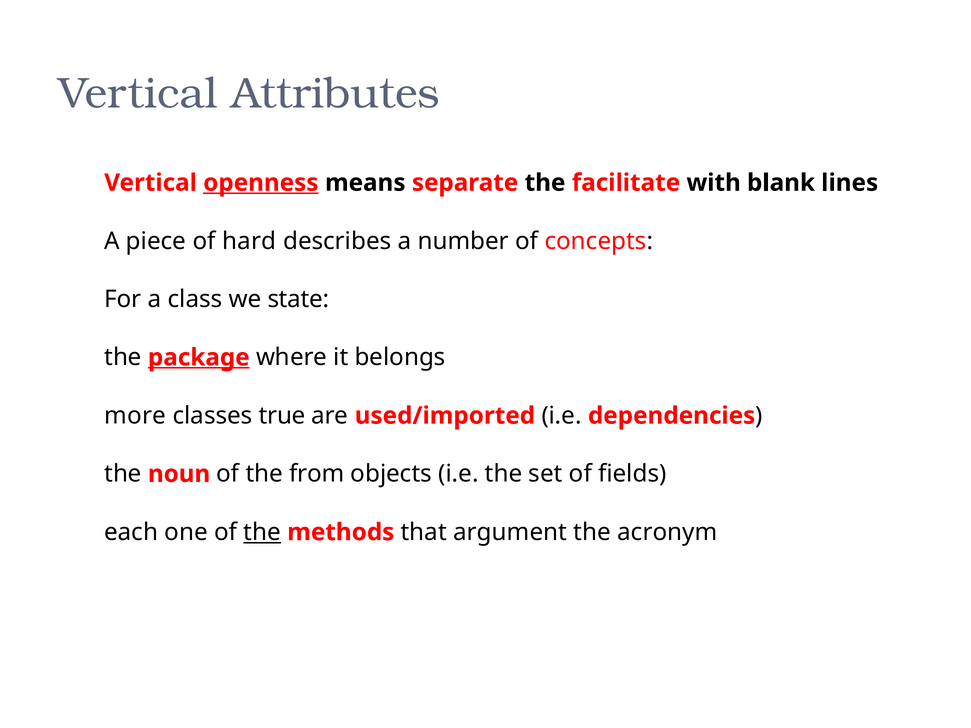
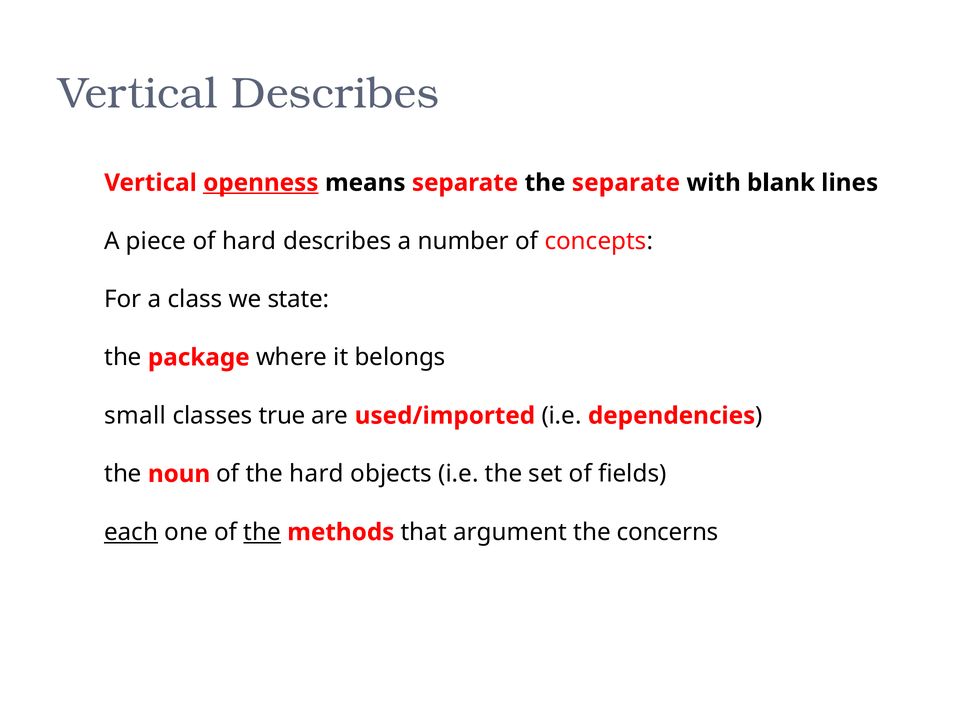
Vertical Attributes: Attributes -> Describes (335, 94)
the facilitate: facilitate -> separate (626, 183)
package underline: present -> none (199, 358)
more: more -> small (135, 416)
the from: from -> hard (317, 474)
each underline: none -> present (131, 532)
acronym: acronym -> concerns (668, 532)
